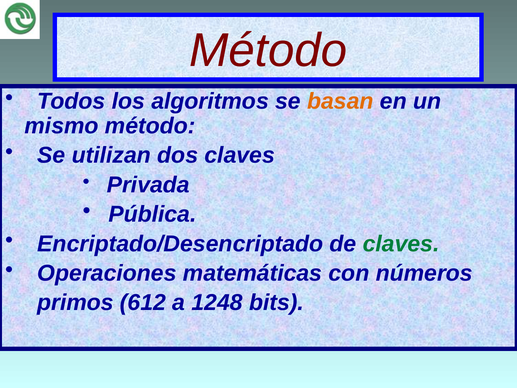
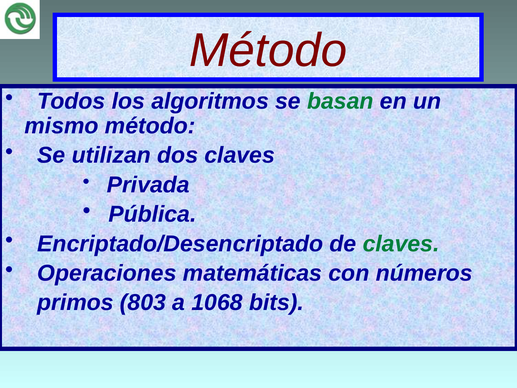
basan colour: orange -> green (340, 101)
612: 612 -> 803 (143, 302)
1248: 1248 -> 1068 (217, 302)
